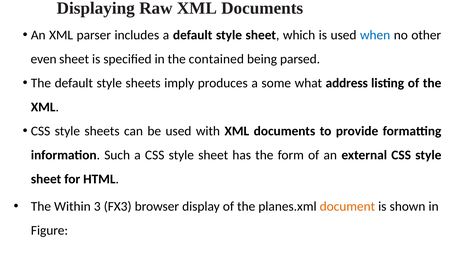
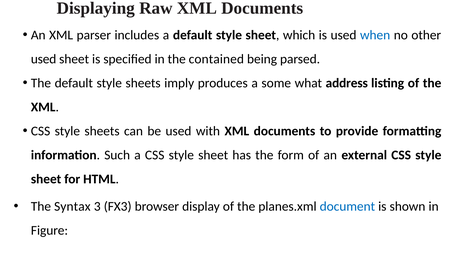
even: even -> used (44, 59)
Within: Within -> Syntax (72, 207)
document colour: orange -> blue (347, 207)
